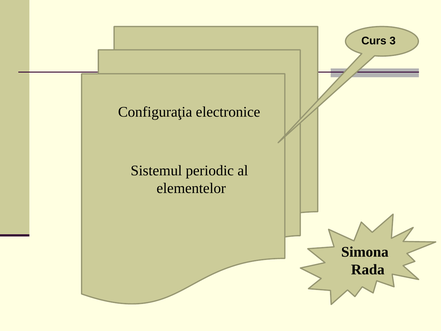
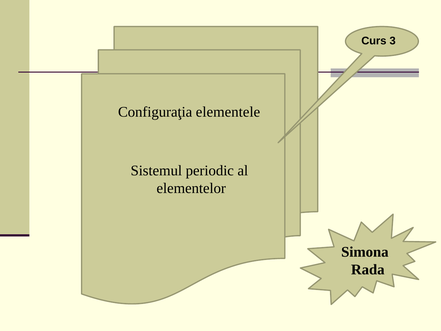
electronice: electronice -> elementele (228, 112)
